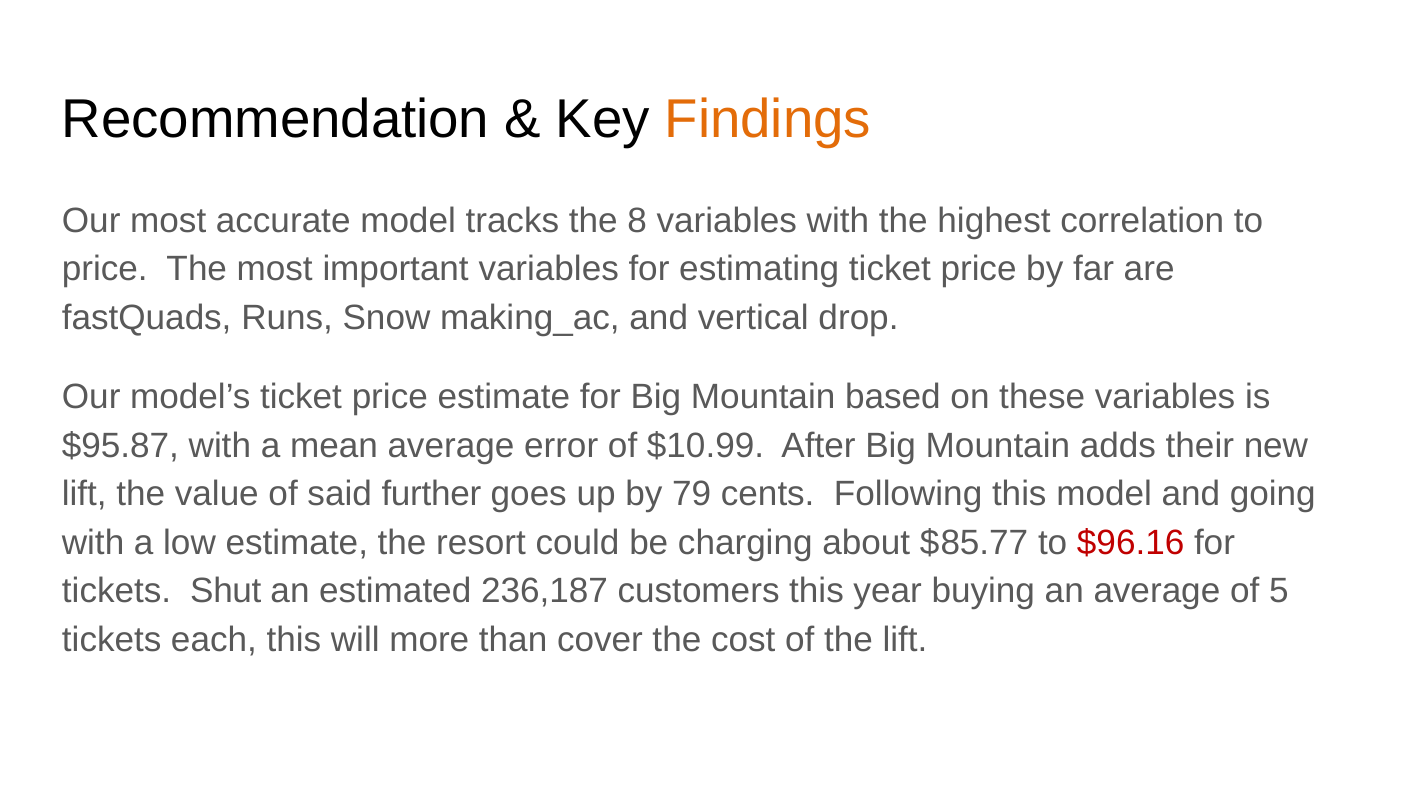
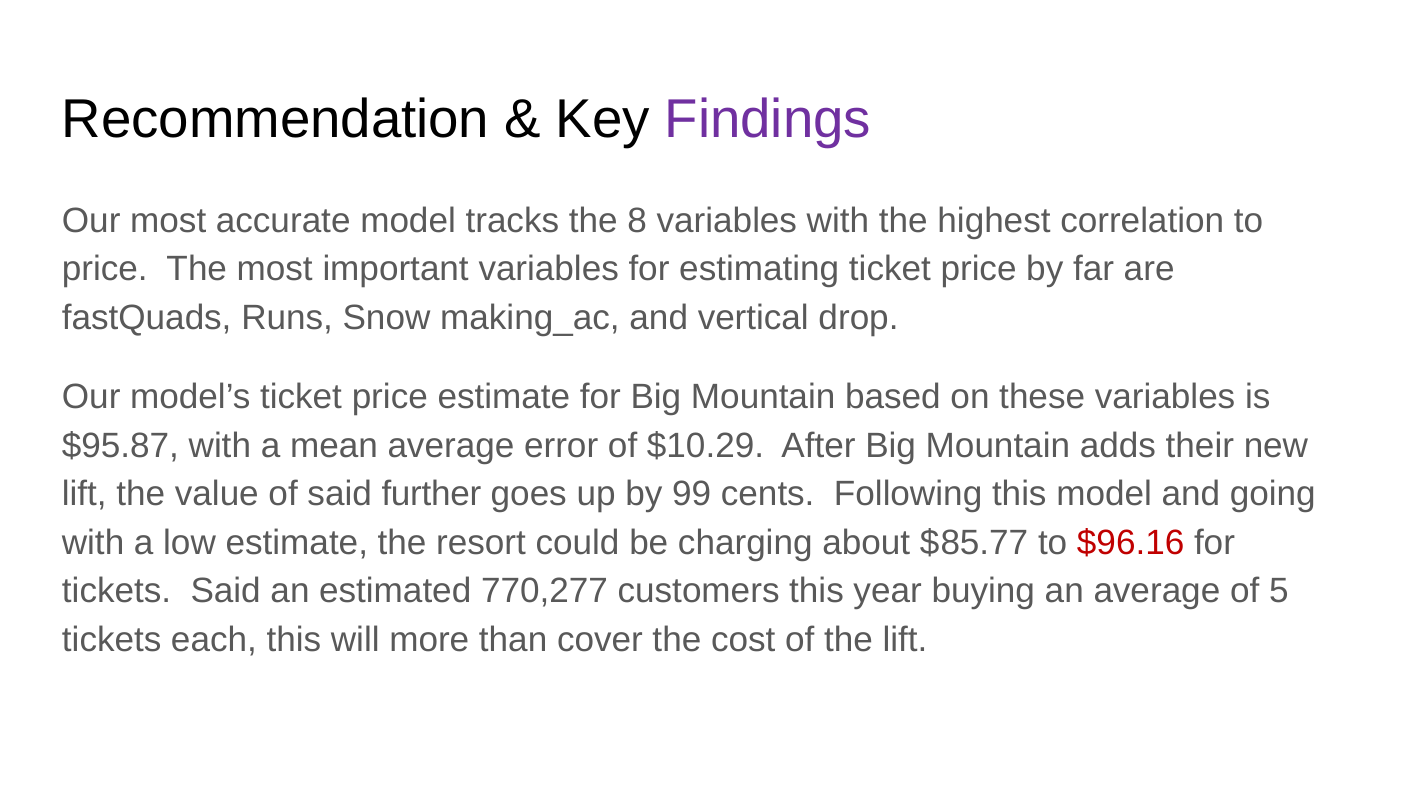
Findings colour: orange -> purple (768, 119)
$10.99: $10.99 -> $10.29 (705, 446)
79: 79 -> 99 (692, 494)
tickets Shut: Shut -> Said (226, 591)
236,187: 236,187 -> 770,277 (545, 591)
